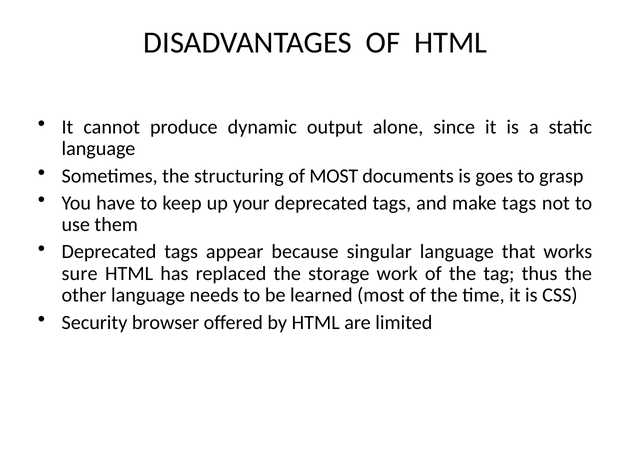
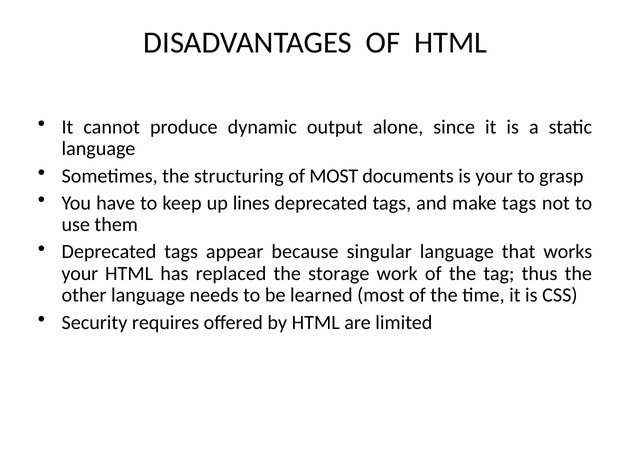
is goes: goes -> your (494, 176)
your: your -> lines (251, 203)
sure: sure -> your (80, 274)
browser: browser -> requires (166, 323)
